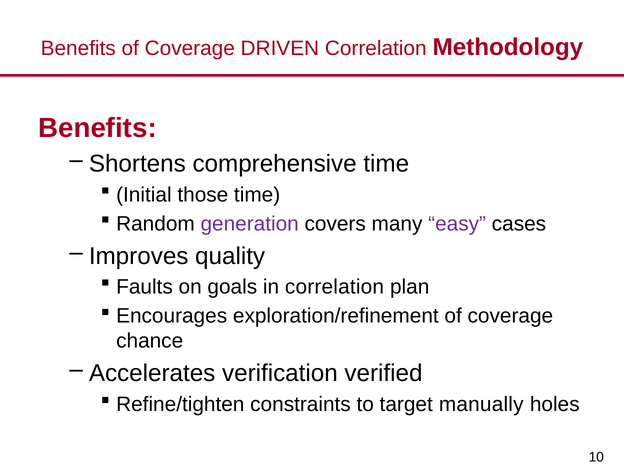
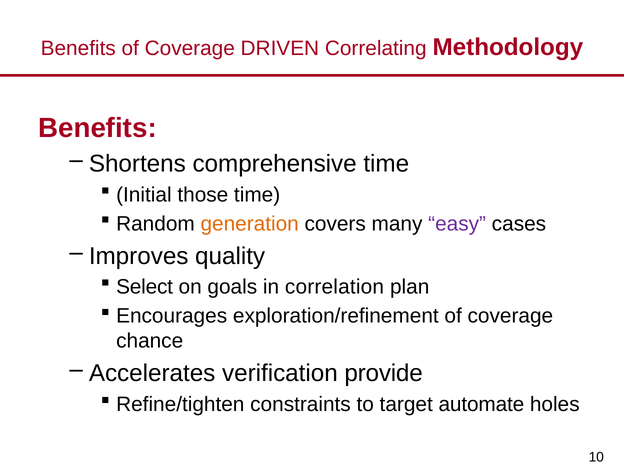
DRIVEN Correlation: Correlation -> Correlating (376, 48)
generation colour: purple -> orange (250, 224)
Faults: Faults -> Select (145, 287)
verified: verified -> provide (384, 373)
manually: manually -> automate (481, 404)
